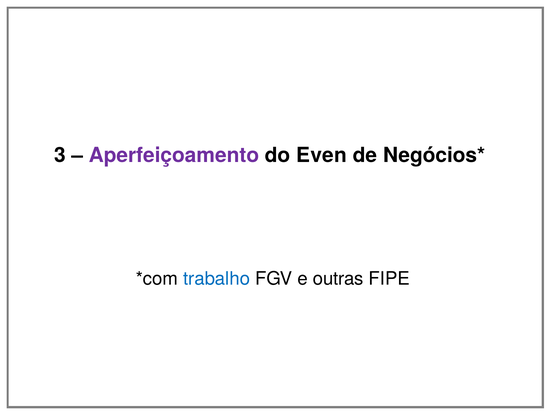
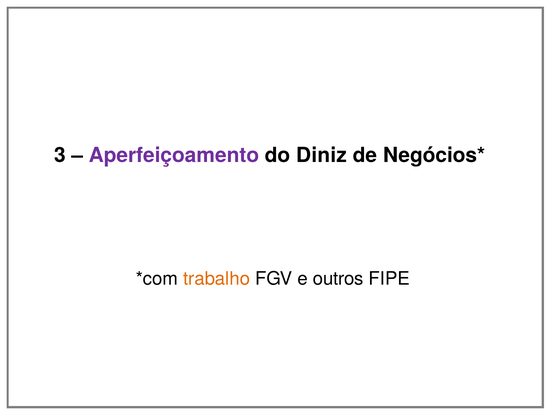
Even: Even -> Diniz (322, 155)
trabalho colour: blue -> orange (217, 279)
outras: outras -> outros (338, 279)
